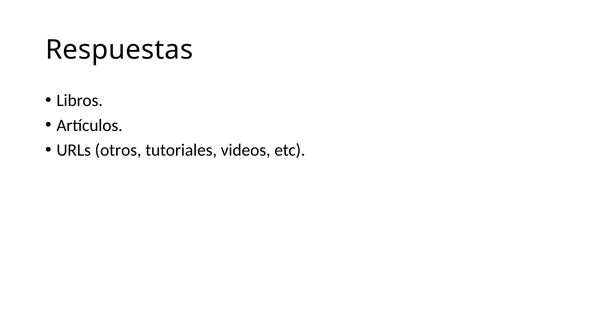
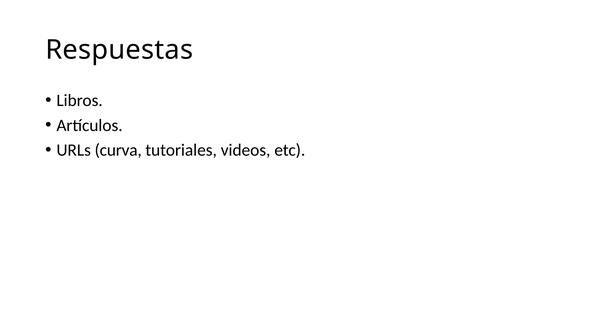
otros: otros -> curva (118, 150)
